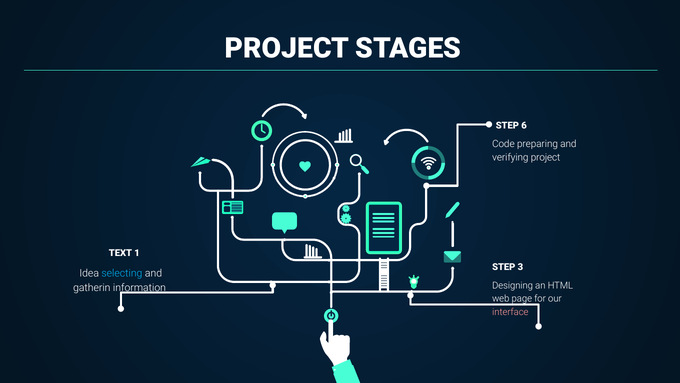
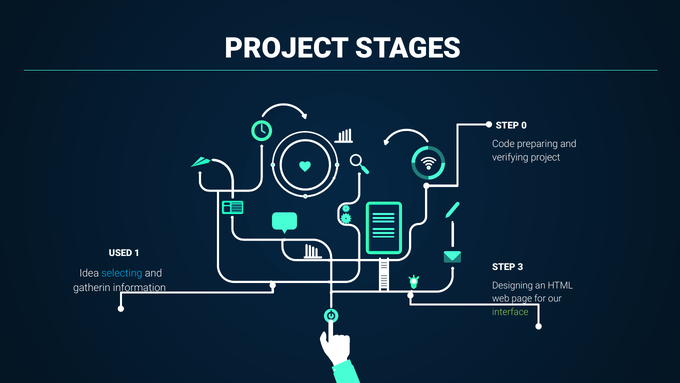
6: 6 -> 0 (524, 125)
TEXT: TEXT -> USED (120, 253)
interface colour: pink -> light green (510, 312)
